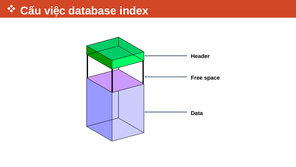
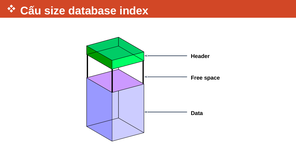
việc: việc -> size (55, 11)
